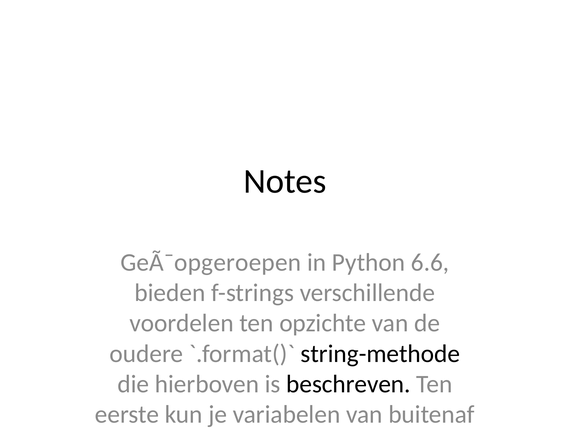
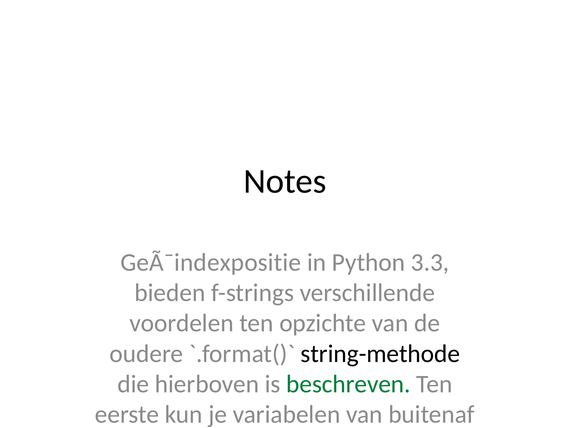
GeÃ¯opgeroepen: GeÃ¯opgeroepen -> GeÃ¯indexpositie (211, 262)
6.6: 6.6 -> 3.3 (430, 262)
beschreven colour: black -> green (348, 384)
